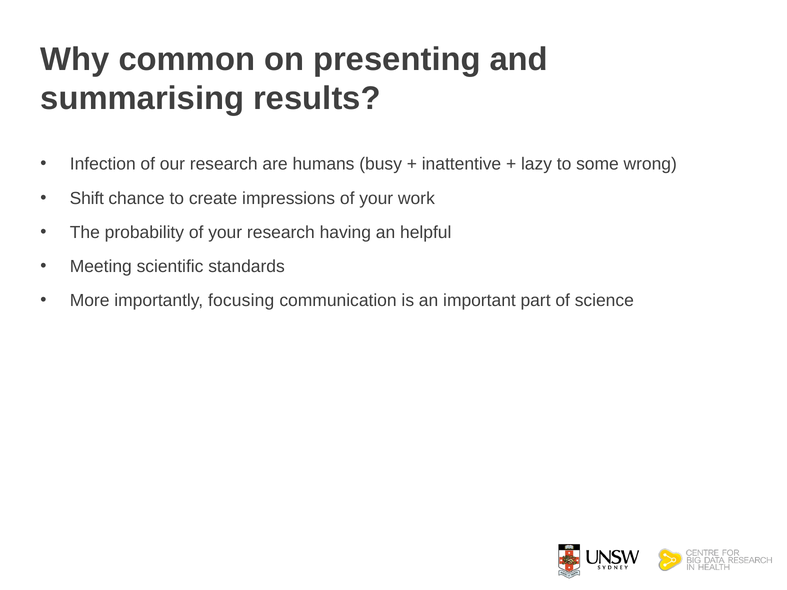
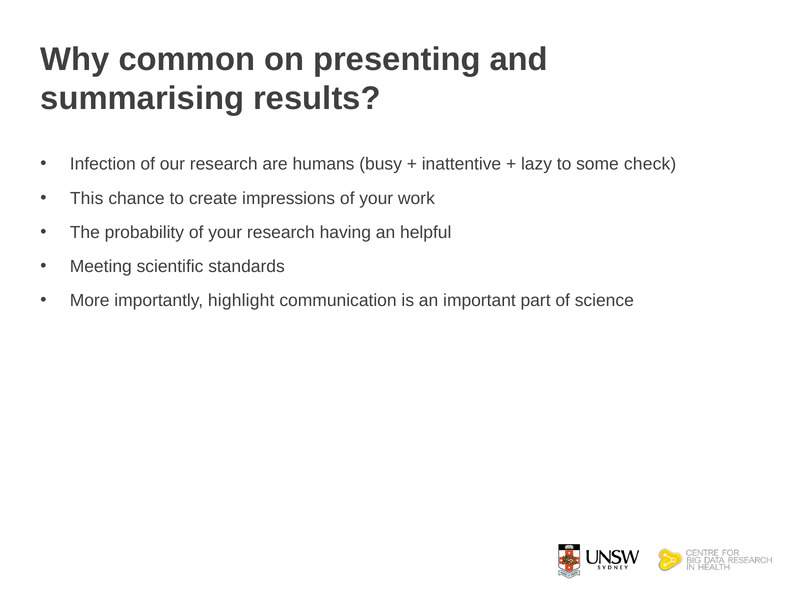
wrong: wrong -> check (650, 164)
Shift: Shift -> This (87, 198)
focusing: focusing -> highlight (241, 301)
